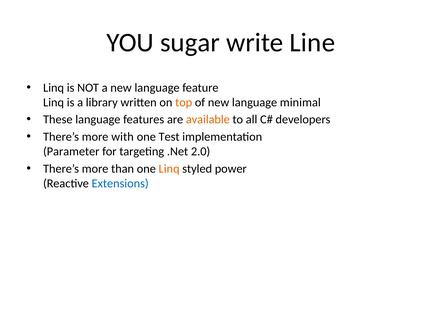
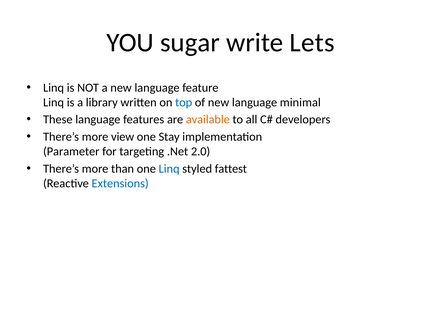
Line: Line -> Lets (312, 43)
top colour: orange -> blue (184, 103)
with: with -> view (123, 137)
Test: Test -> Stay (169, 137)
Linq colour: orange -> blue (169, 169)
power: power -> fattest (231, 169)
